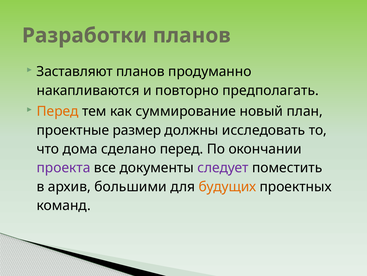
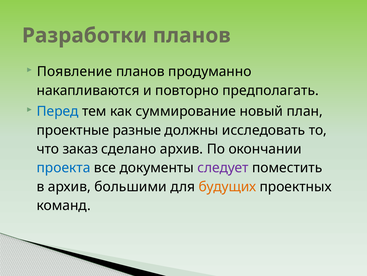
Заставляют: Заставляют -> Появление (75, 71)
Перед colour: orange -> blue (58, 111)
размер: размер -> разные (137, 130)
дома: дома -> заказ (80, 149)
сделано перед: перед -> архив (181, 149)
проекта colour: purple -> blue (64, 167)
